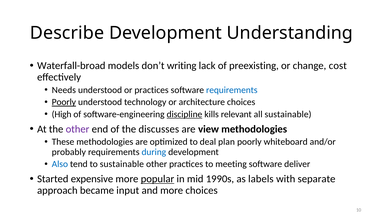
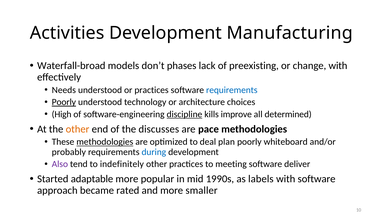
Describe: Describe -> Activities (67, 33)
Understanding: Understanding -> Manufacturing (290, 33)
writing: writing -> phases (182, 66)
change cost: cost -> with (338, 66)
relevant: relevant -> improve (236, 114)
all sustainable: sustainable -> determined (288, 114)
other colour: purple -> orange (78, 129)
view: view -> pace (208, 129)
methodologies underline: none -> present (105, 142)
Also colour: blue -> purple (60, 164)
to sustainable: sustainable -> indefinitely (122, 164)
expensive: expensive -> adaptable (92, 179)
popular underline: present -> none (157, 179)
with separate: separate -> software (317, 179)
input: input -> rated (128, 190)
more choices: choices -> smaller (202, 190)
